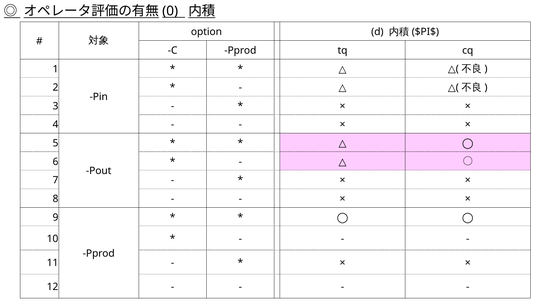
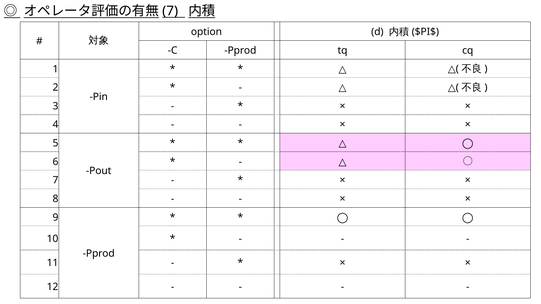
0: 0 -> 7 (170, 11)
